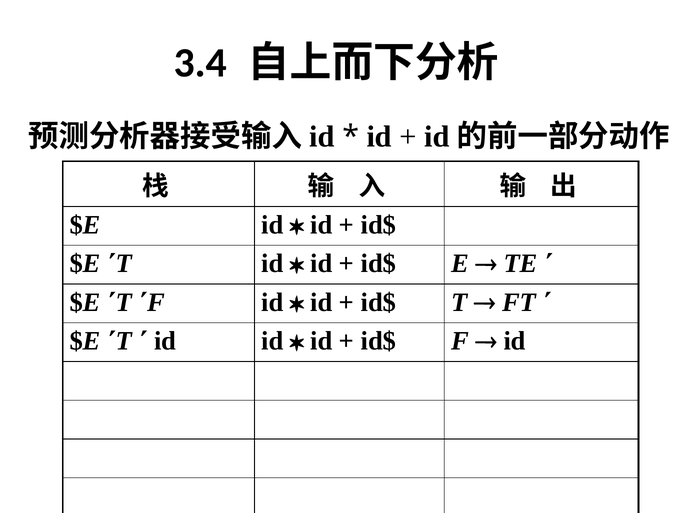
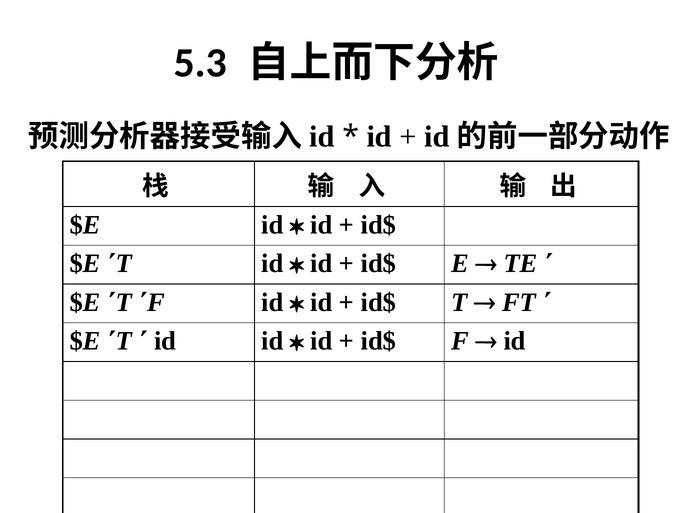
3.4: 3.4 -> 5.3 (200, 63)
